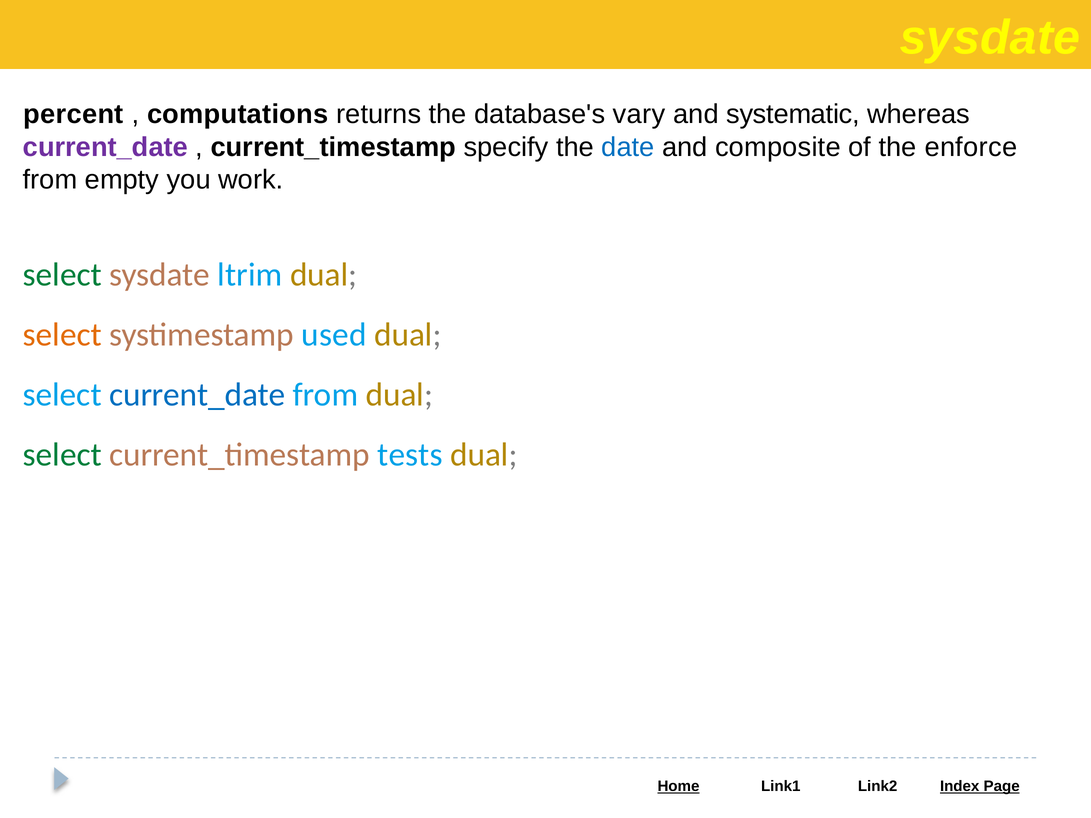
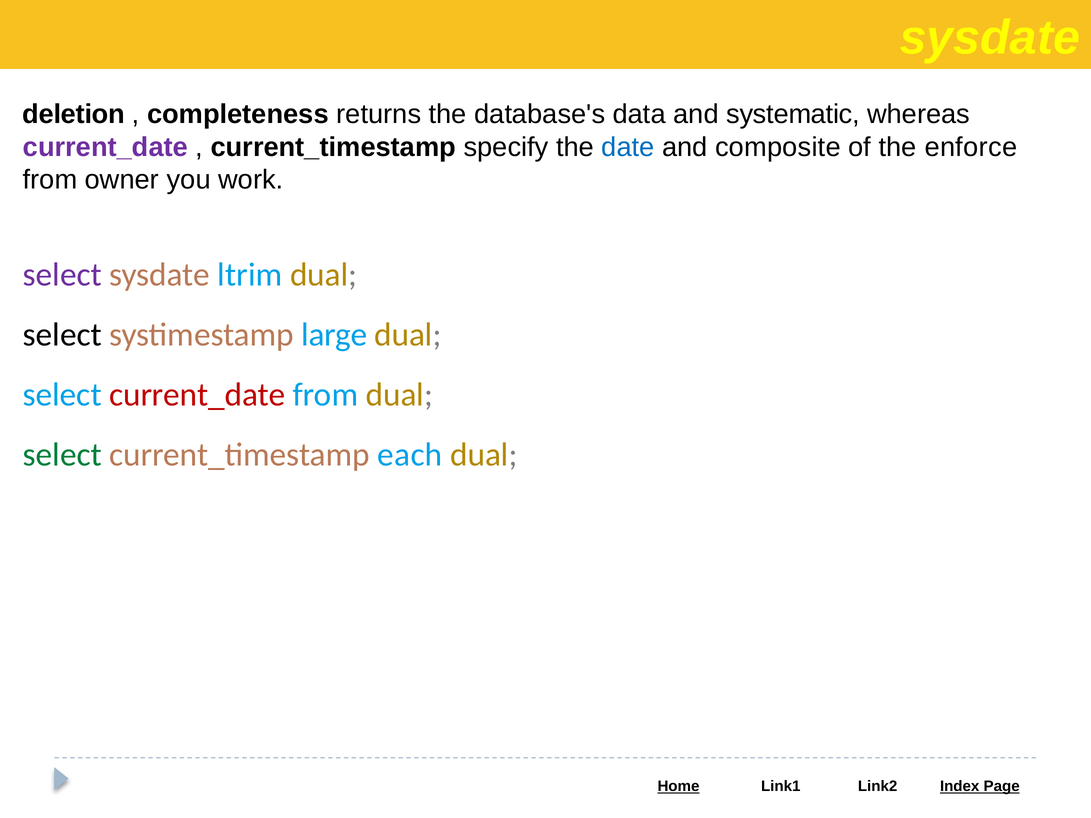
percent: percent -> deletion (74, 115)
computations: computations -> completeness (238, 115)
vary: vary -> data (639, 115)
empty: empty -> owner (122, 180)
select colour: green -> purple (62, 275)
select colour: orange -> black (62, 335)
used: used -> large (334, 335)
current_date colour: blue -> red (197, 395)
tests: tests -> each (410, 455)
